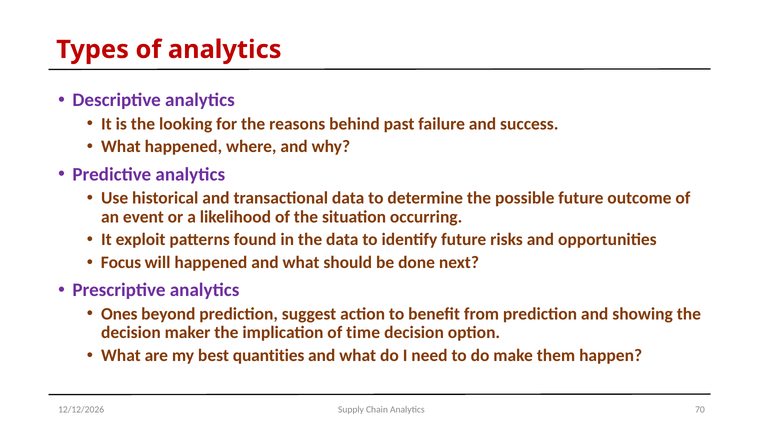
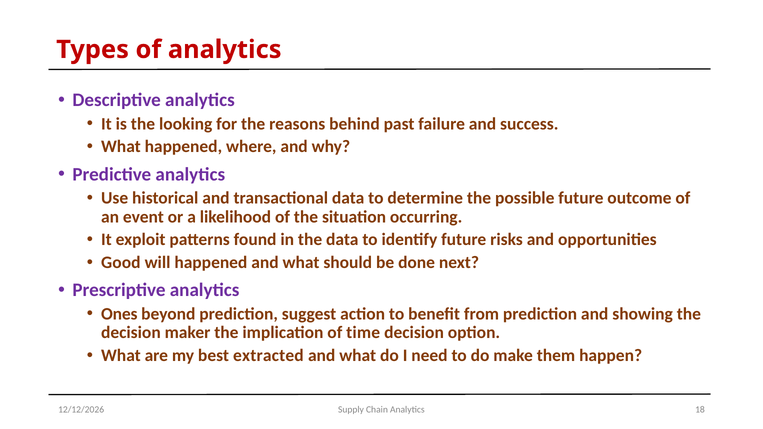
Focus: Focus -> Good (121, 263)
quantities: quantities -> extracted (268, 356)
70: 70 -> 18 (700, 410)
